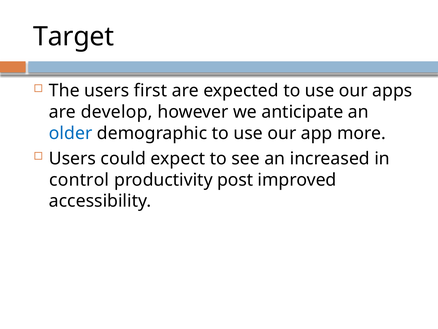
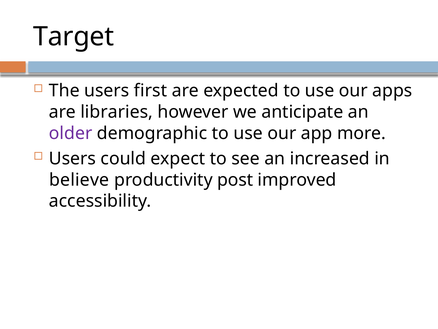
develop: develop -> libraries (117, 112)
older colour: blue -> purple (71, 133)
control: control -> believe (79, 180)
